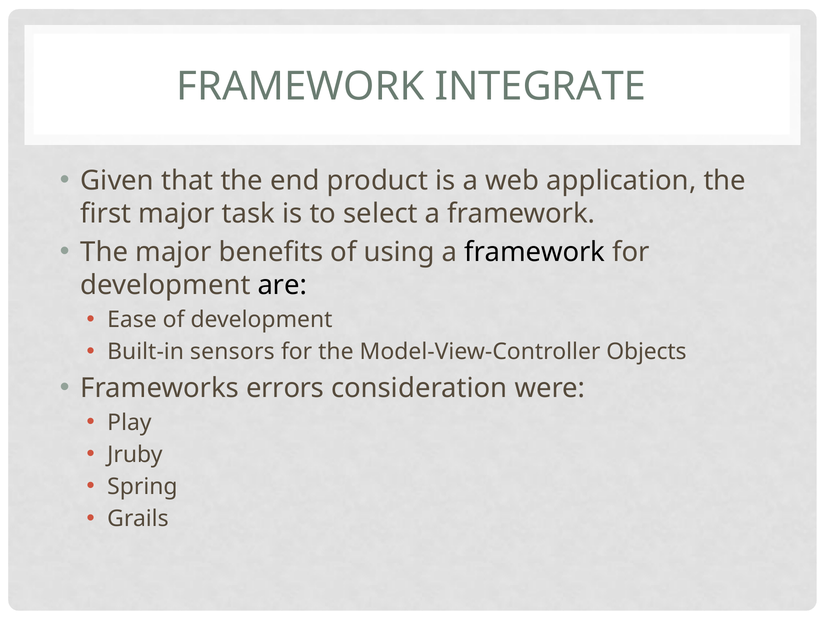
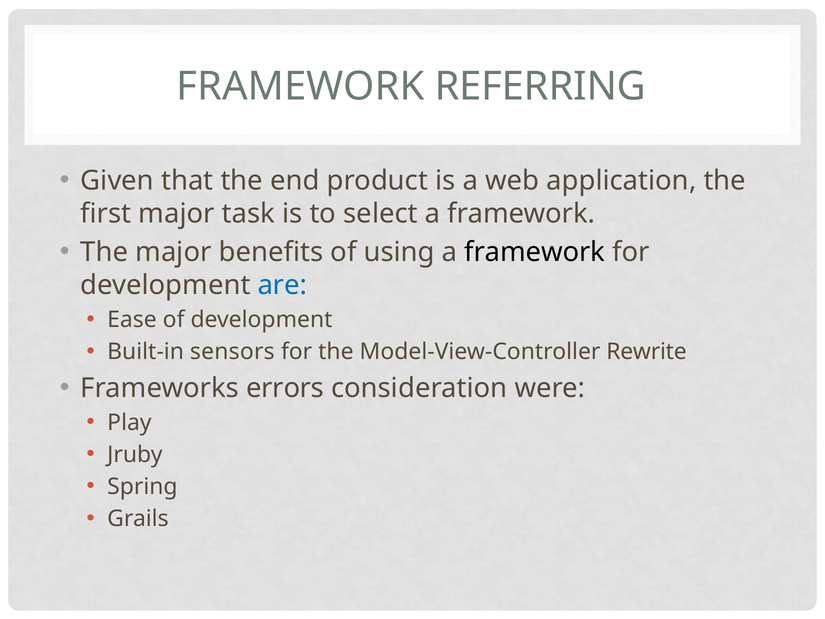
INTEGRATE: INTEGRATE -> REFERRING (540, 87)
are colour: black -> blue (282, 285)
Objects: Objects -> Rewrite (646, 352)
